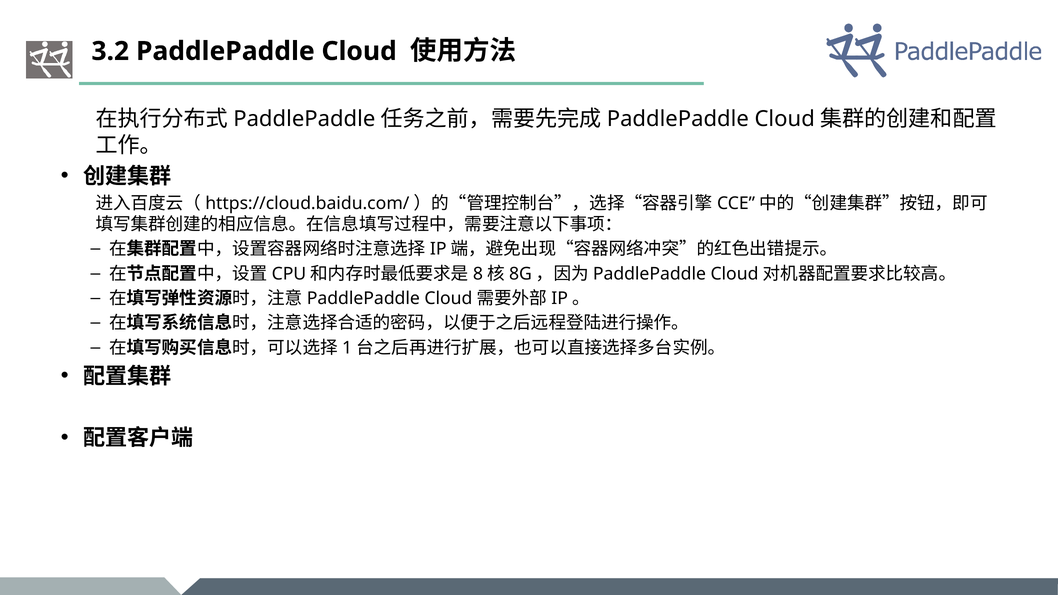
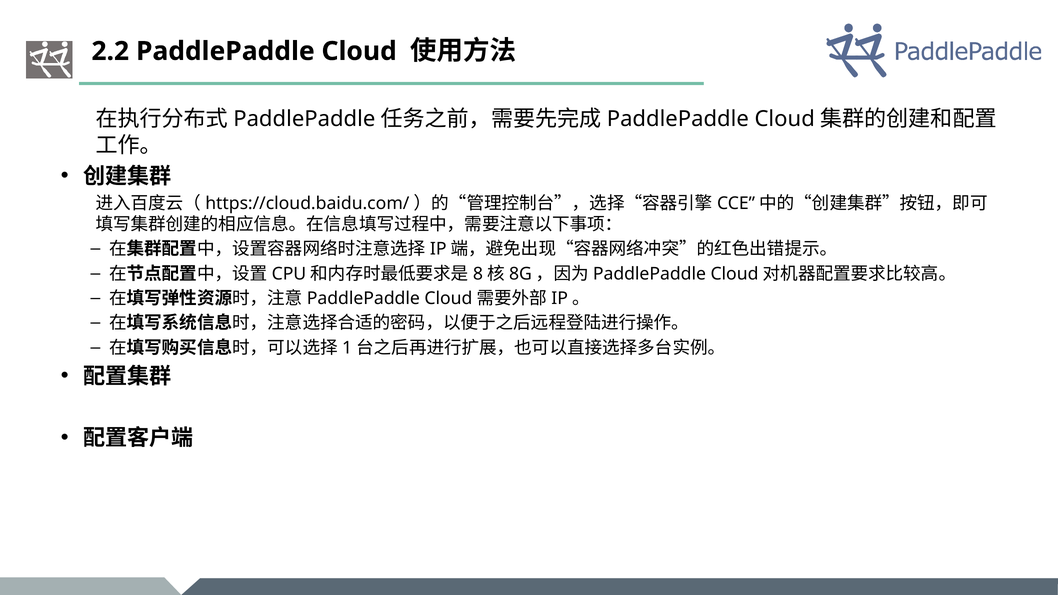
3.2: 3.2 -> 2.2 (110, 51)
